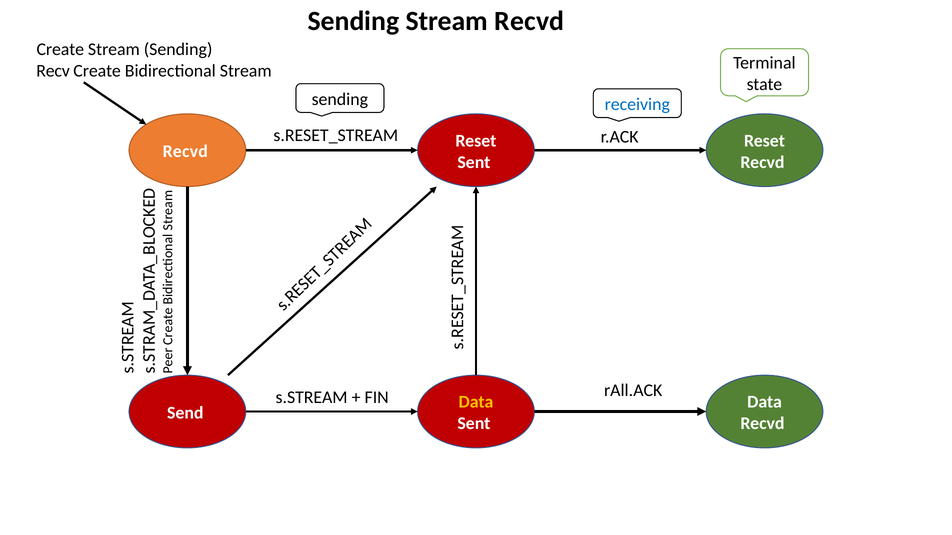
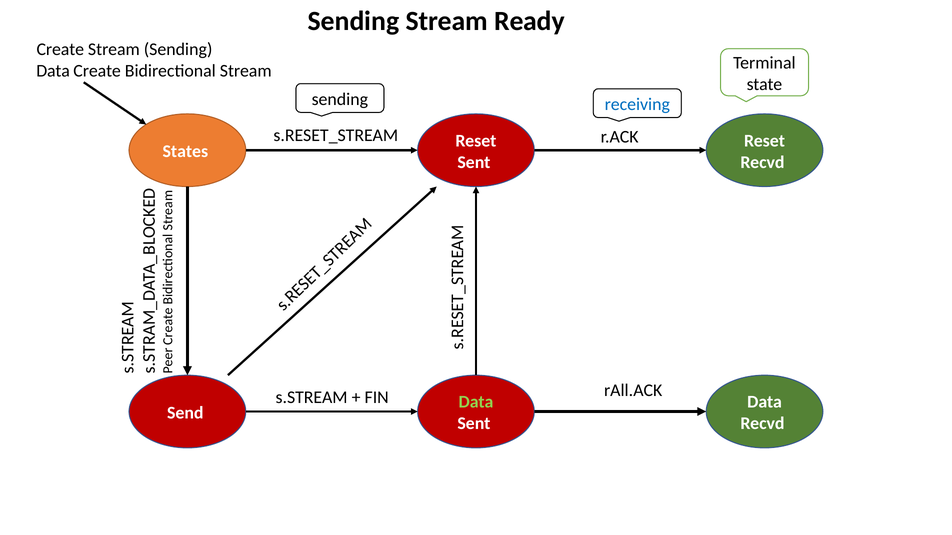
Stream Recvd: Recvd -> Ready (529, 21)
Recv: Recv -> Data (53, 71)
Recvd: Recvd -> States (185, 152)
Data colour: yellow -> light green (476, 402)
